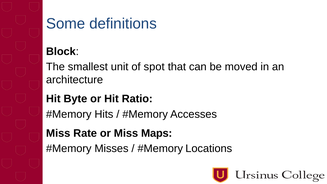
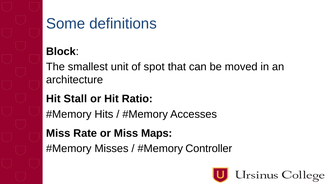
Byte: Byte -> Stall (75, 99)
Locations: Locations -> Controller (209, 148)
